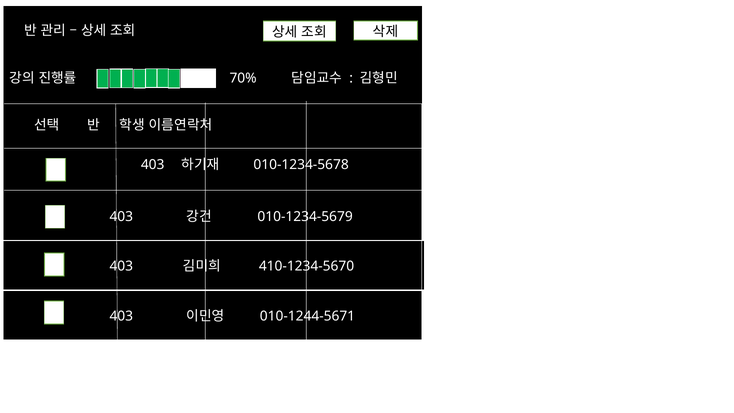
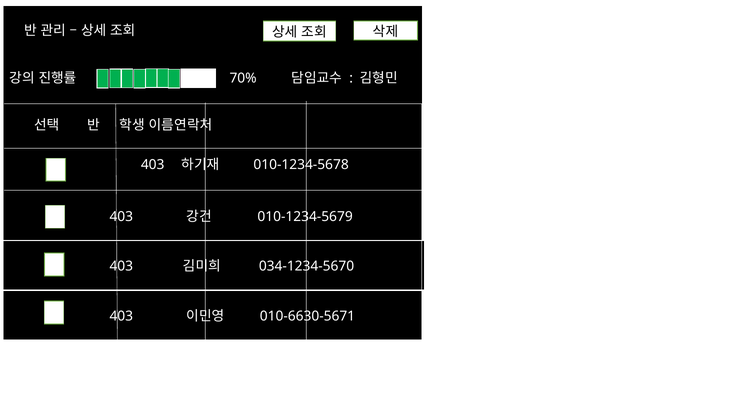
410-1234-5670: 410-1234-5670 -> 034-1234-5670 (307, 266)
010-1244-5671: 010-1244-5671 -> 010-6630-5671 (307, 316)
